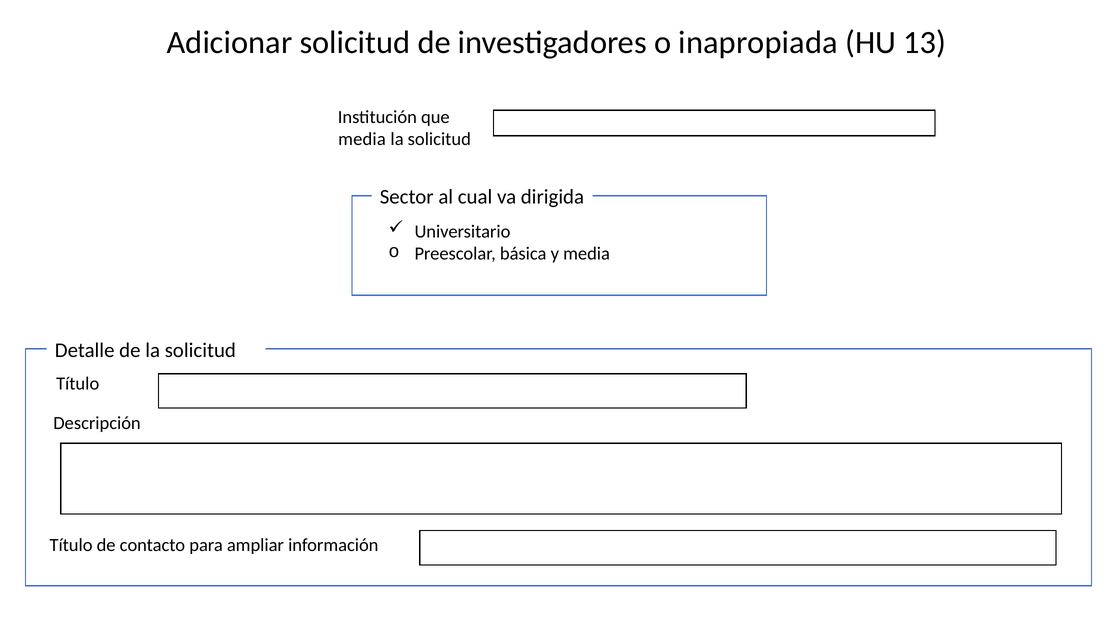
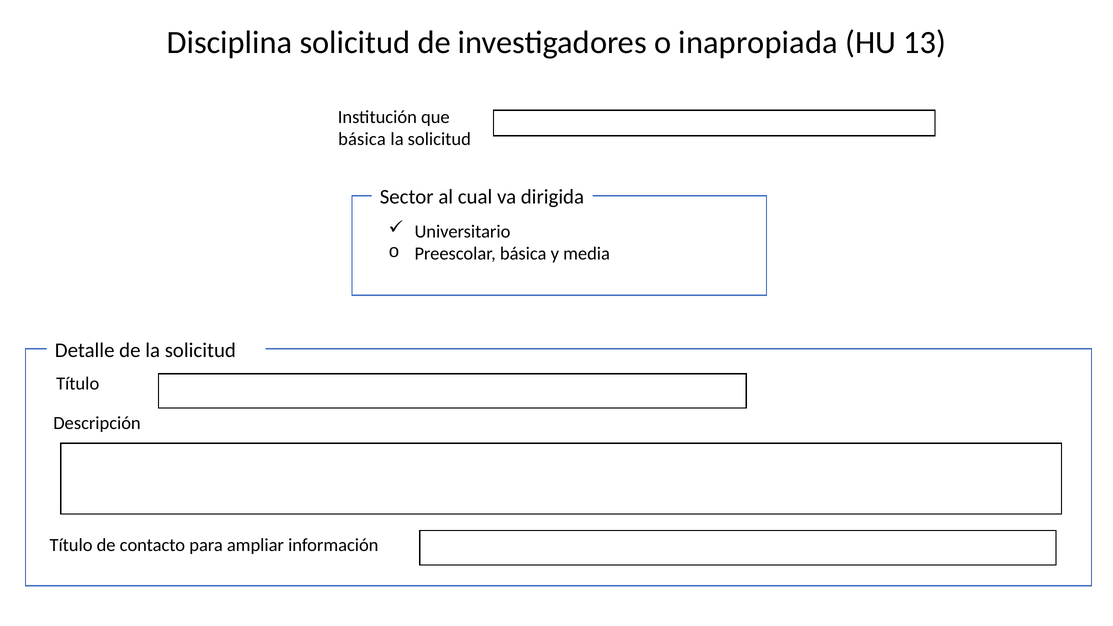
Adicionar: Adicionar -> Disciplina (229, 42)
media: media -> básica (362, 139)
